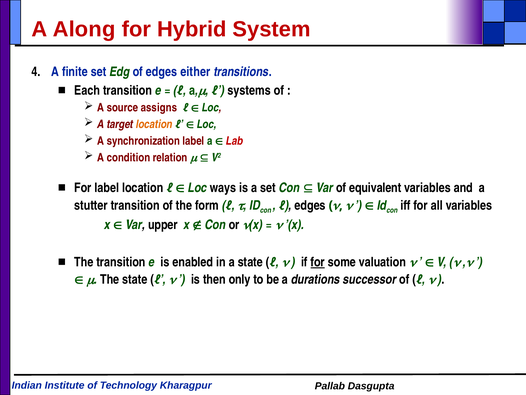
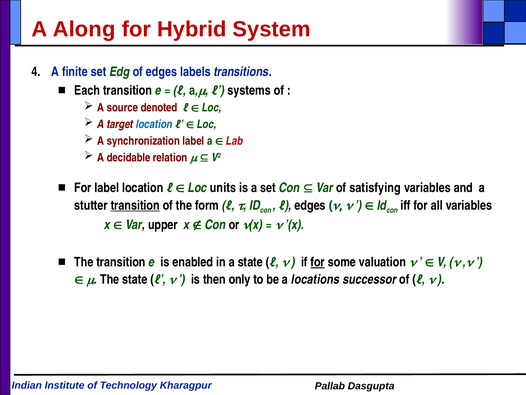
either: either -> labels (195, 72)
assigns: assigns -> denoted (159, 108)
location colour: orange -> blue (154, 124)
condition: condition -> decidable (129, 157)
ways: ways -> units (223, 188)
equivalent: equivalent -> satisfying (375, 188)
transition underline: none -> present (135, 205)
durations: durations -> locations (315, 279)
